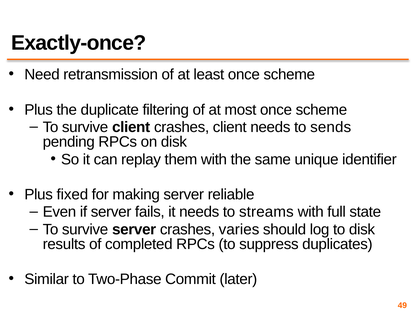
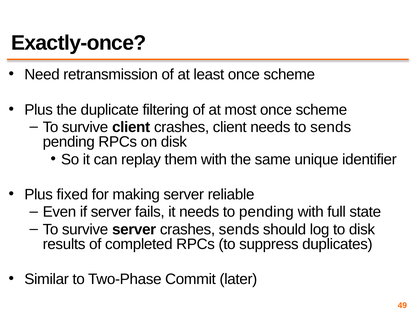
to streams: streams -> pending (266, 212)
crashes varies: varies -> sends (239, 230)
